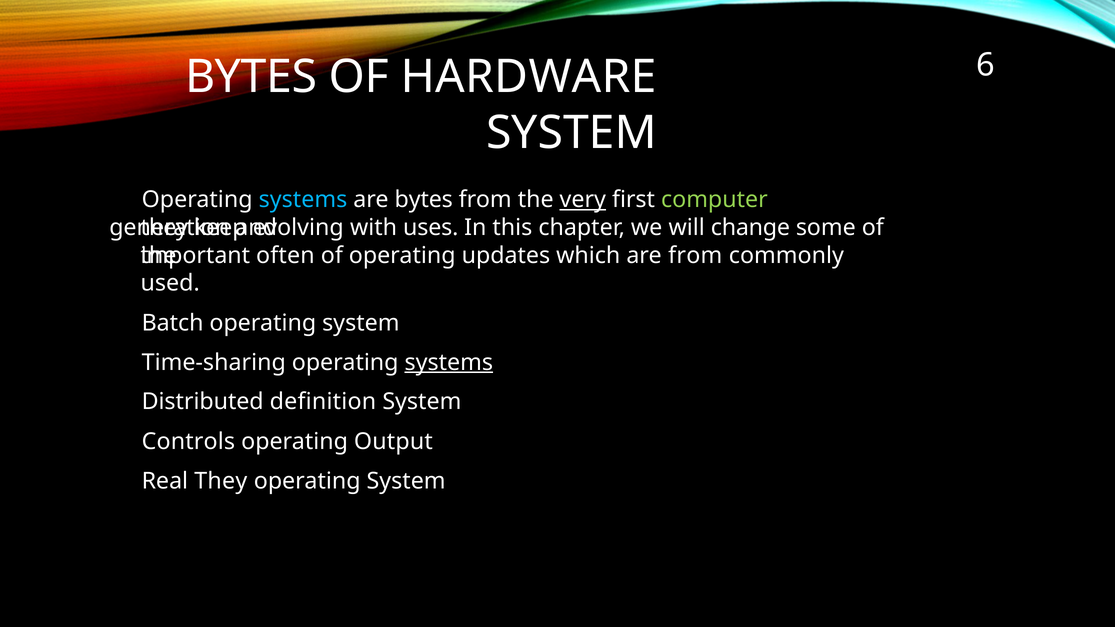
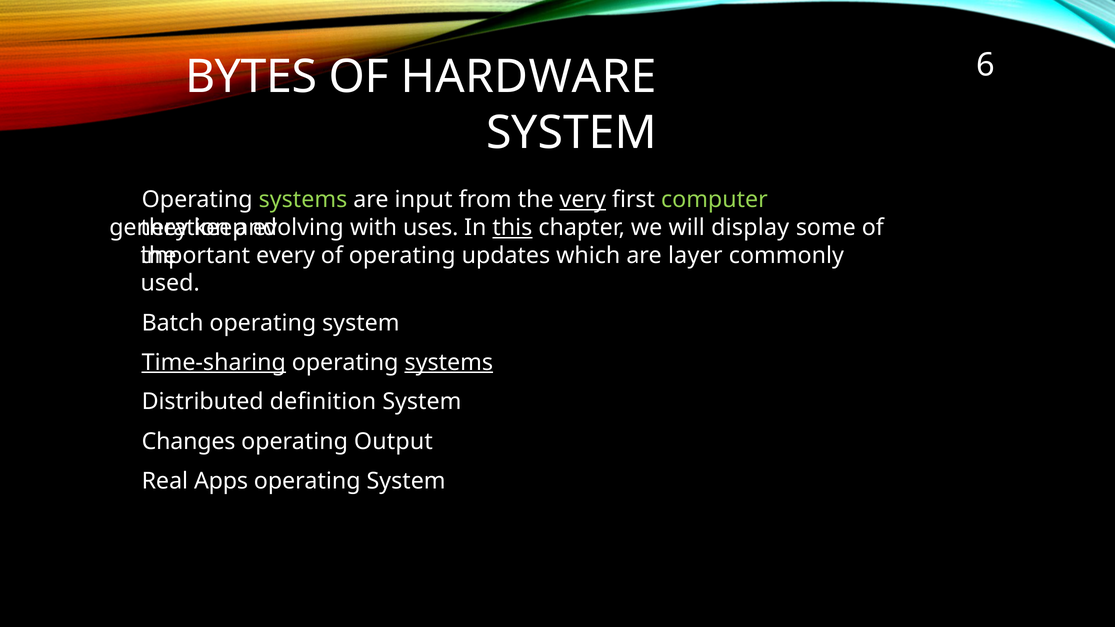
systems colour: light blue -> light green (303, 200)
are bytes: bytes -> input (424, 200)
this underline: none -> present (512, 228)
change: change -> display (750, 228)
often: often -> every (286, 255)
are from: from -> layer (695, 255)
Time-sharing underline: none -> present (214, 362)
Controls: Controls -> Changes (189, 441)
Real They: They -> Apps (221, 481)
